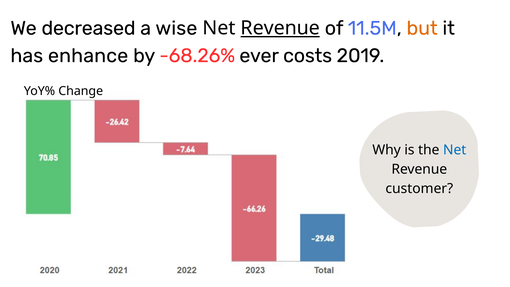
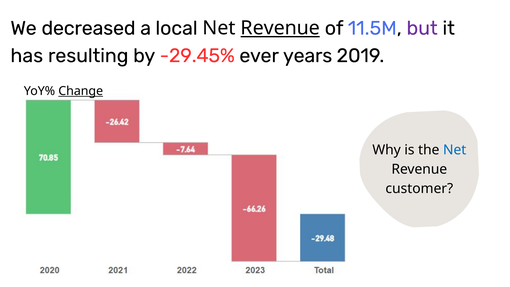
wise: wise -> local (177, 28)
but colour: orange -> purple (422, 28)
enhance: enhance -> resulting (88, 56)
-68.26%: -68.26% -> -29.45% (197, 56)
costs: costs -> years (308, 56)
Change underline: none -> present (81, 91)
